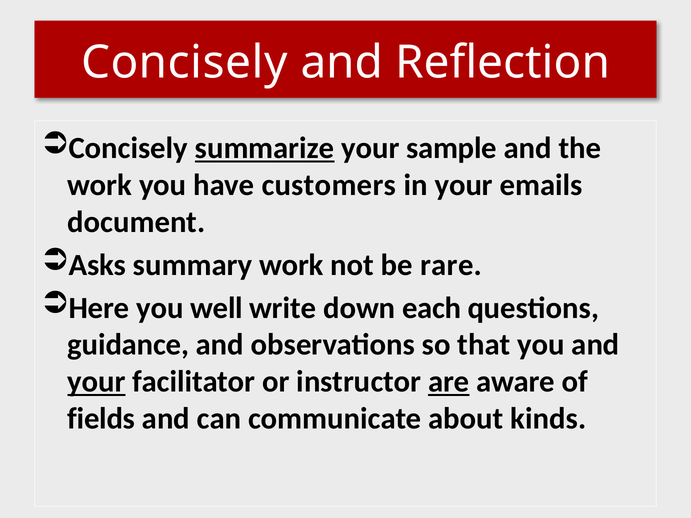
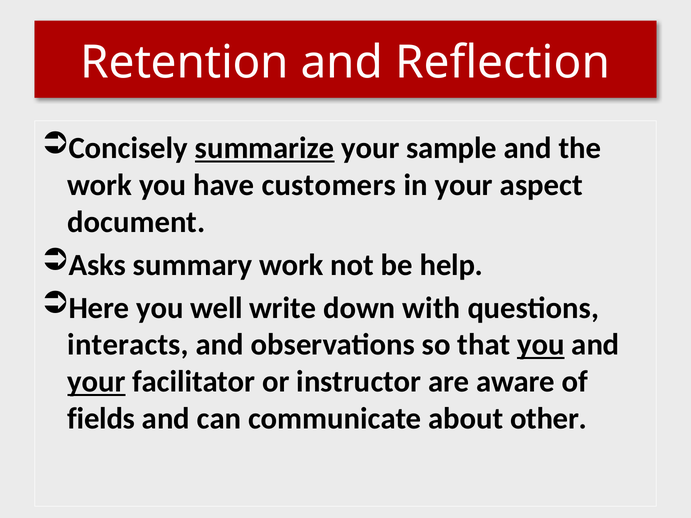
Concisely: Concisely -> Retention (185, 63)
emails: emails -> aspect (541, 185)
rare: rare -> help (451, 265)
each: each -> with (431, 308)
guidance: guidance -> interacts (128, 345)
you underline: none -> present (541, 345)
are underline: present -> none (449, 382)
kinds: kinds -> other (549, 419)
